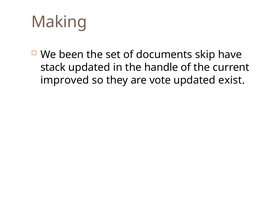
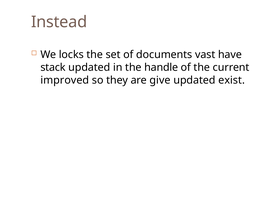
Making: Making -> Instead (59, 22)
been: been -> locks (71, 55)
skip: skip -> vast (205, 55)
vote: vote -> give (160, 80)
